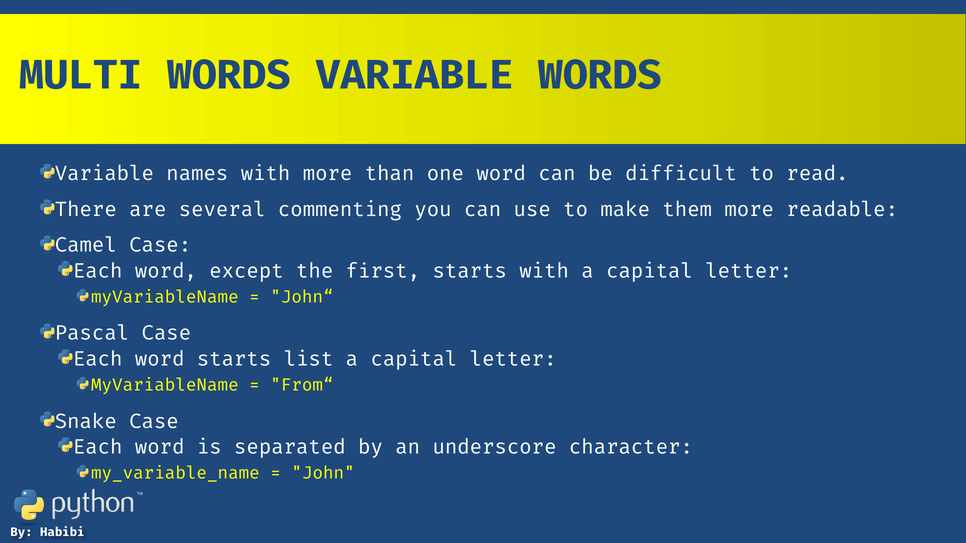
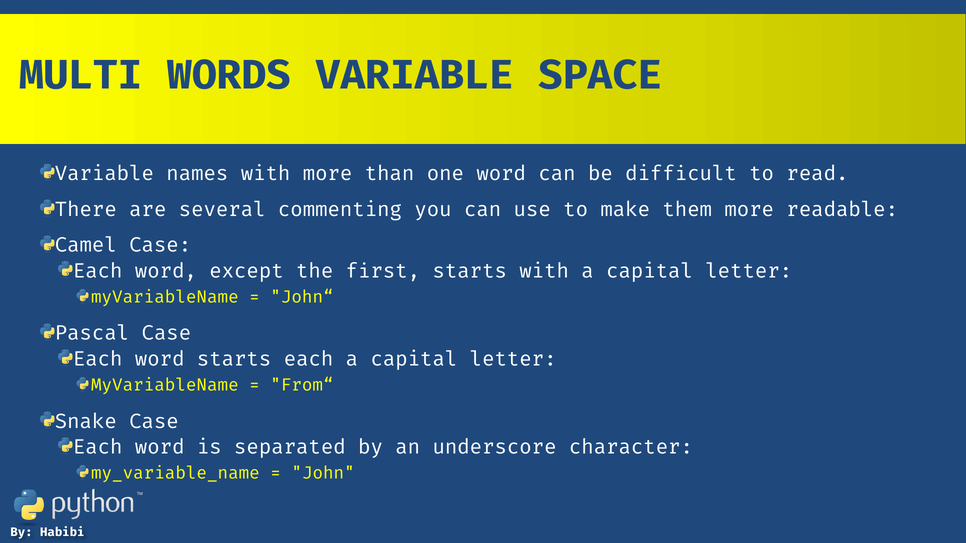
VARIABLE WORDS: WORDS -> SPACE (600, 76)
starts list: list -> each (309, 359)
